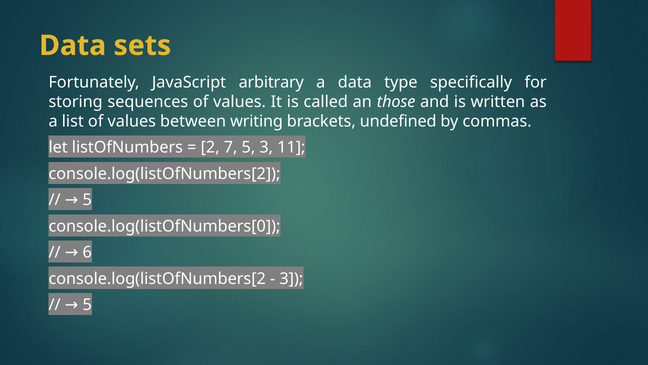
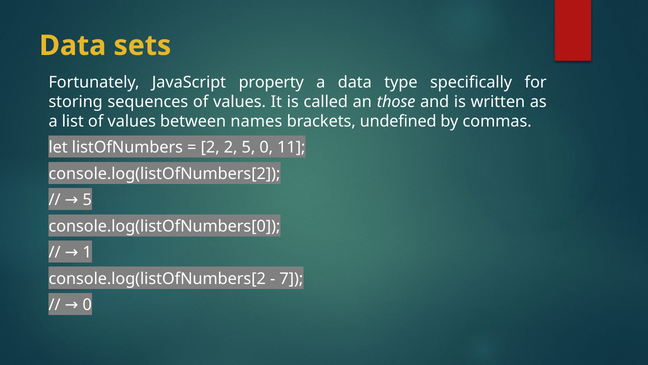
arbitrary: arbitrary -> property (271, 82)
writing: writing -> names (256, 121)
2 7: 7 -> 2 (231, 147)
5 3: 3 -> 0 (266, 147)
6: 6 -> 1 (87, 252)
3: 3 -> 7 (291, 278)
5: 5 -> 0 (87, 305)
